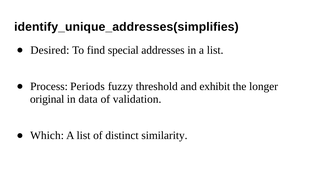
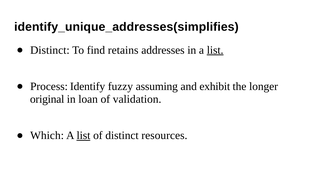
Desired: Desired -> Distinct (50, 50)
special: special -> retains (123, 50)
list underline: none -> present (215, 50)
Periods: Periods -> Identify (88, 87)
threshold: threshold -> assuming (157, 87)
data: data -> loan (88, 100)
list underline: none -> present (83, 136)
similarity: similarity -> resources (164, 136)
